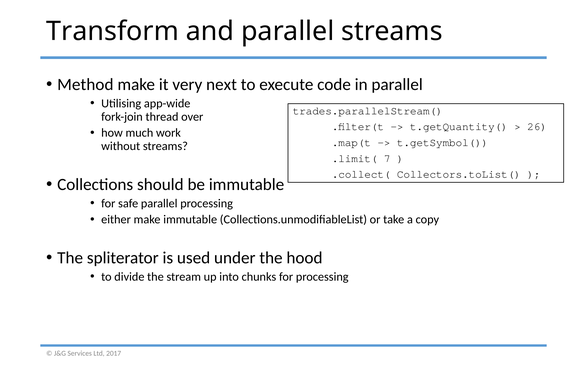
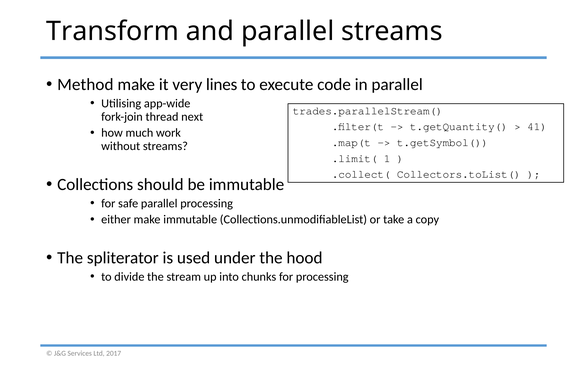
next: next -> lines (222, 84)
over: over -> next (192, 117)
26: 26 -> 41 (537, 127)
7: 7 -> 1 (387, 158)
